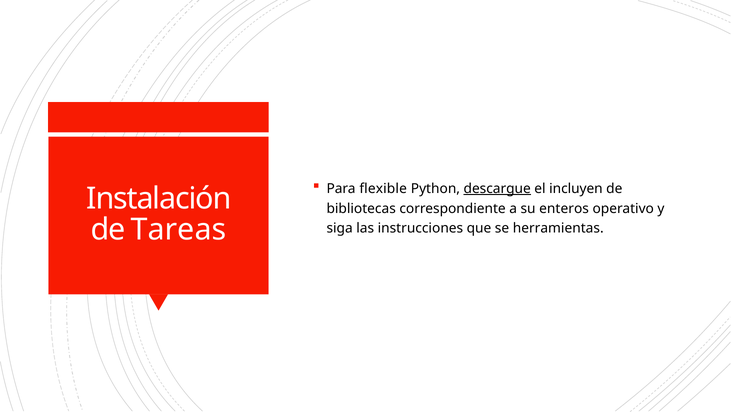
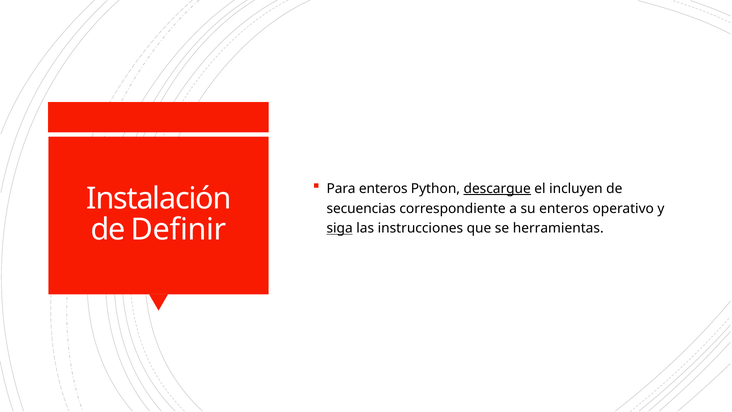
Para flexible: flexible -> enteros (383, 189)
bibliotecas: bibliotecas -> secuencias (361, 208)
Tareas: Tareas -> Definir (179, 230)
siga underline: none -> present (340, 228)
